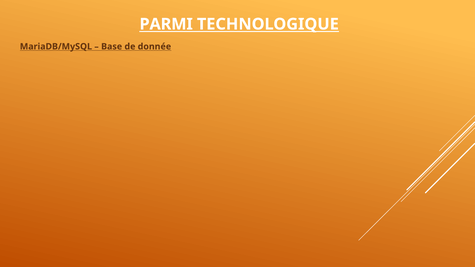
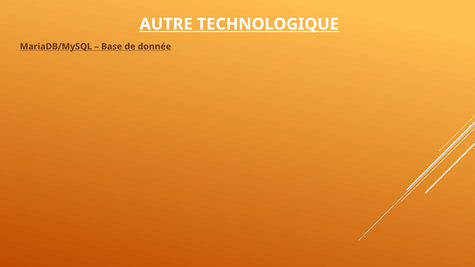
PARMI: PARMI -> AUTRE (166, 24)
